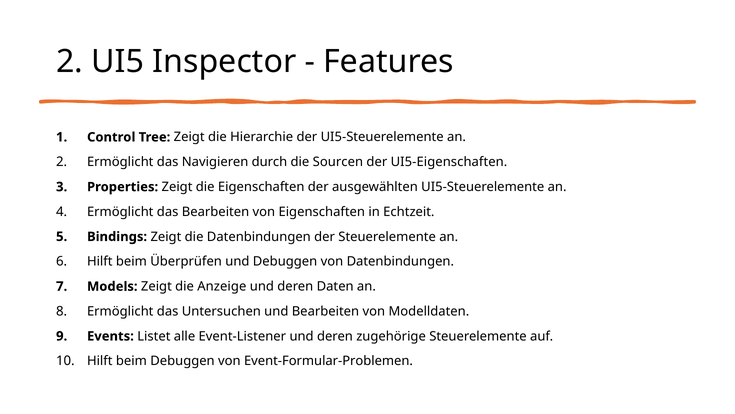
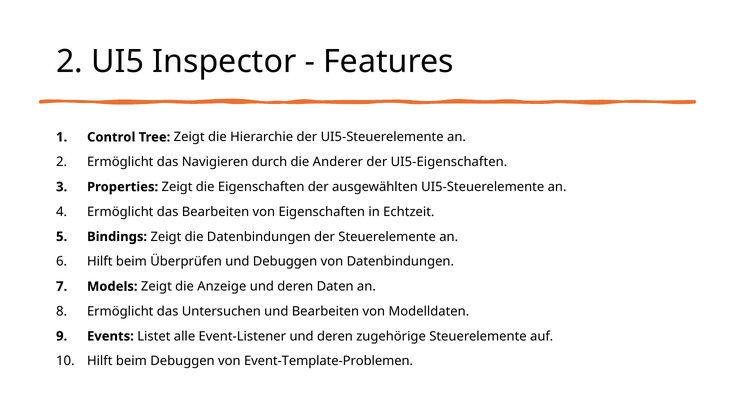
Sourcen: Sourcen -> Anderer (338, 162)
Event-Formular-Problemen: Event-Formular-Problemen -> Event-Template-Problemen (329, 361)
